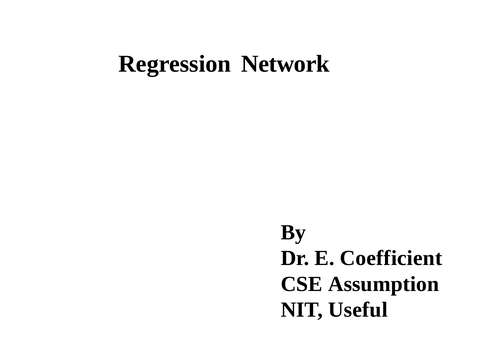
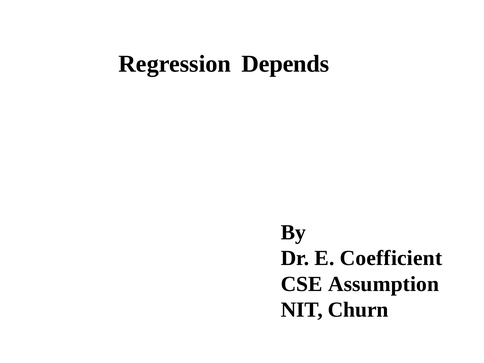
Network: Network -> Depends (285, 64)
Useful: Useful -> Churn (358, 310)
